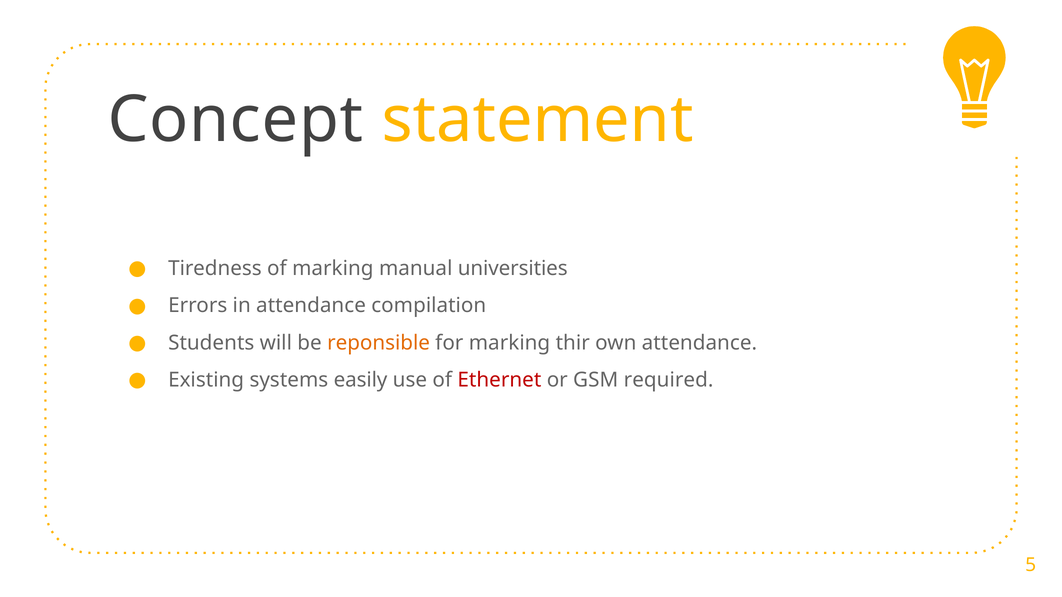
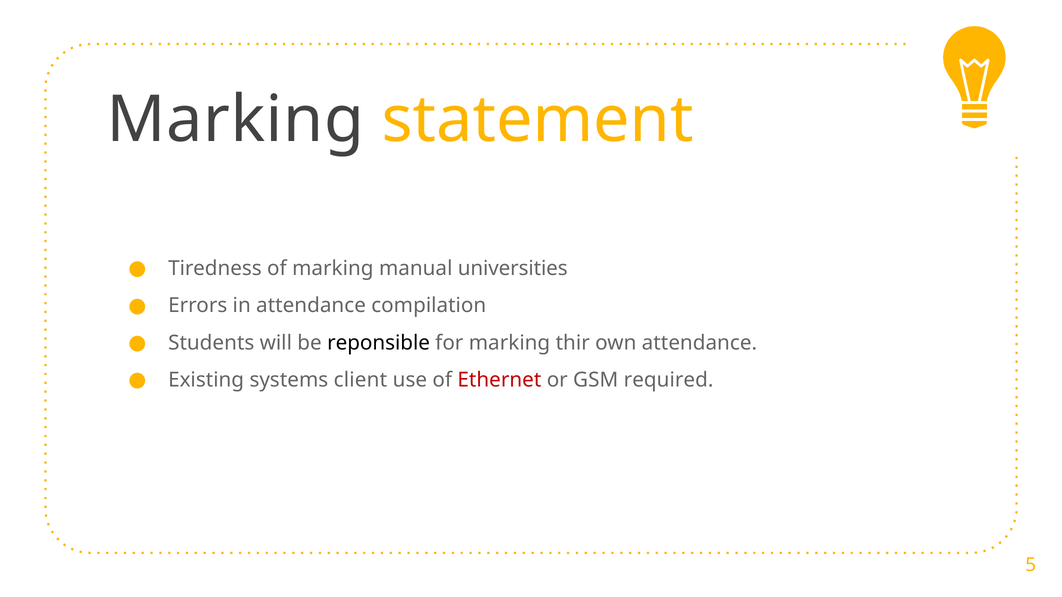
Concept: Concept -> Marking (235, 120)
reponsible colour: orange -> black (379, 343)
easily: easily -> client (360, 380)
